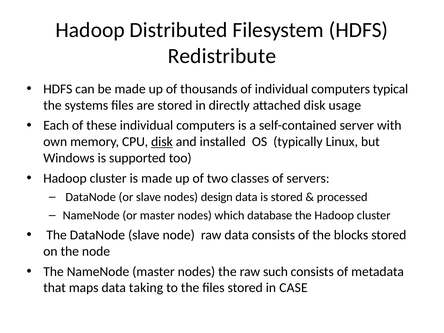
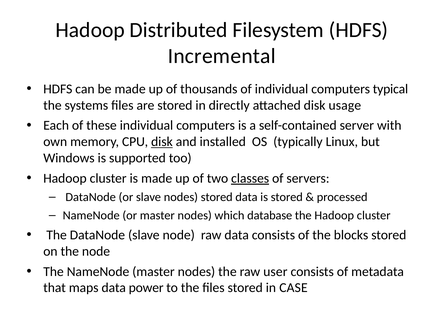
Redistribute: Redistribute -> Incremental (222, 56)
classes underline: none -> present (250, 178)
nodes design: design -> stored (217, 197)
such: such -> user (275, 272)
taking: taking -> power (146, 288)
